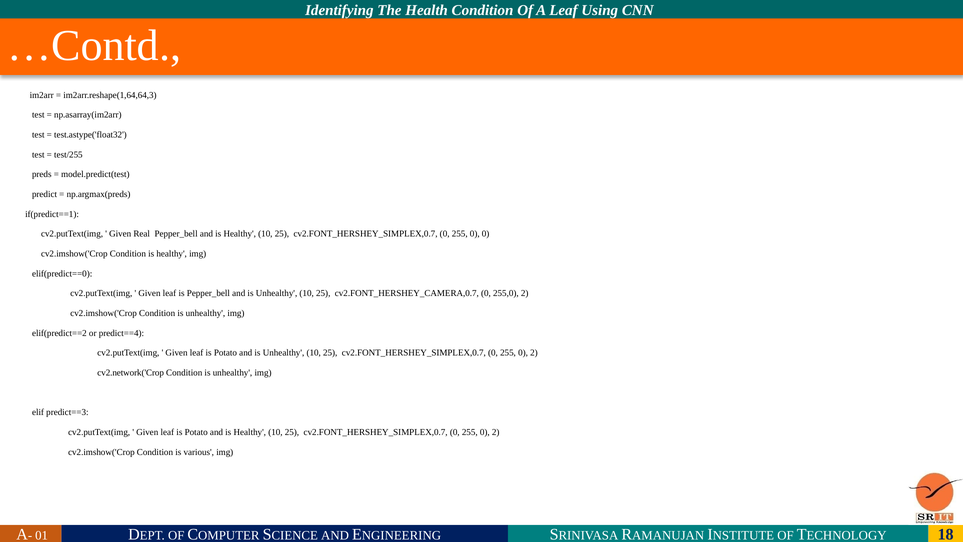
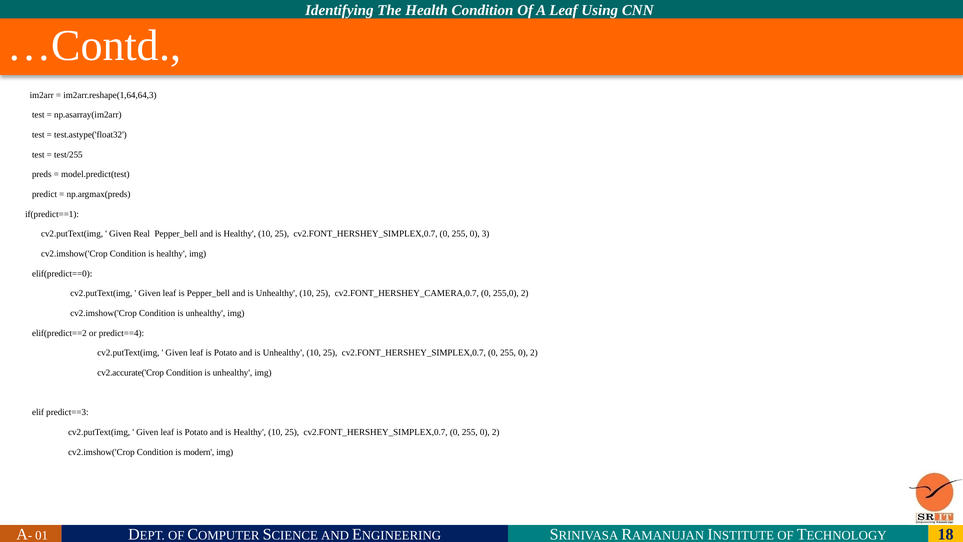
0 0: 0 -> 3 (486, 234)
cv2.network('Crop: cv2.network('Crop -> cv2.accurate('Crop (131, 373)
various: various -> modern (199, 452)
